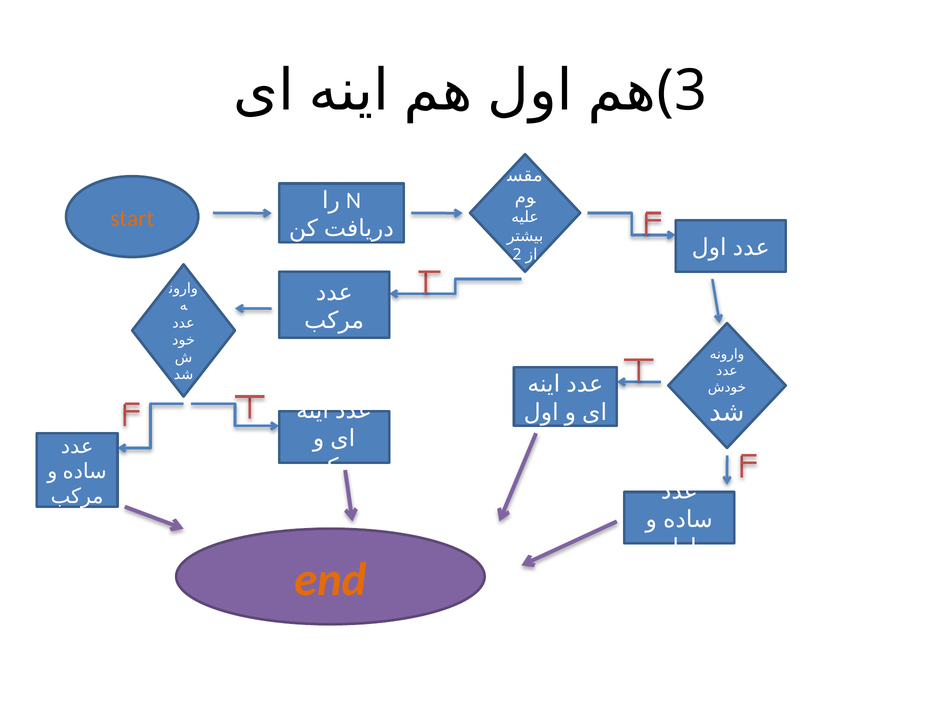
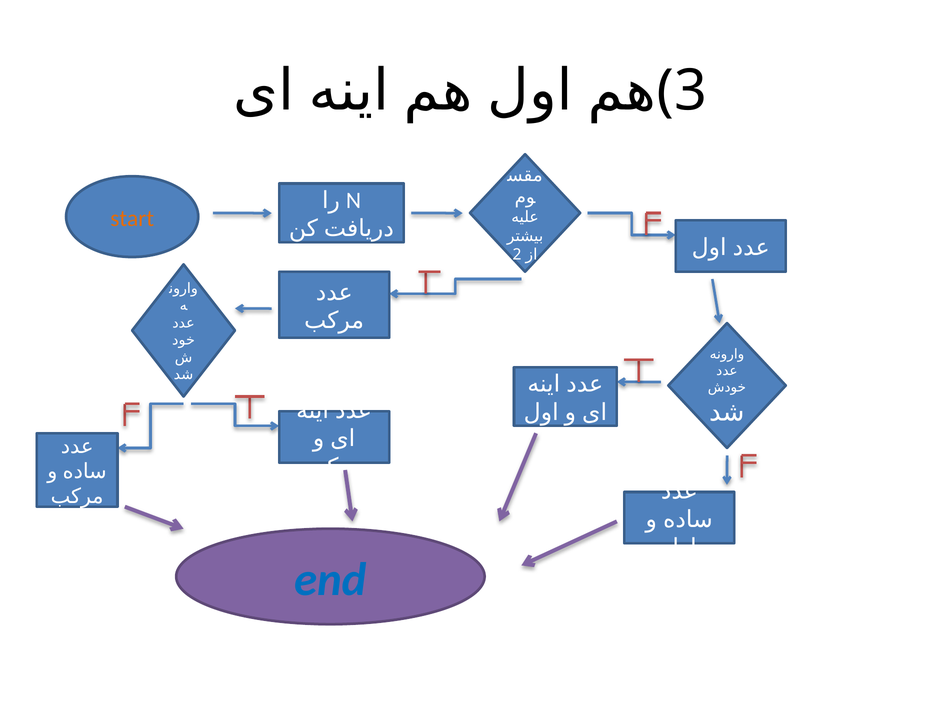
end colour: orange -> blue (330, 580)
